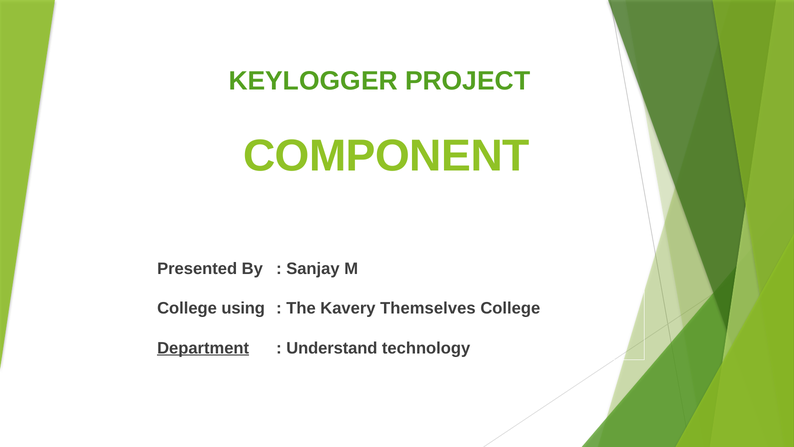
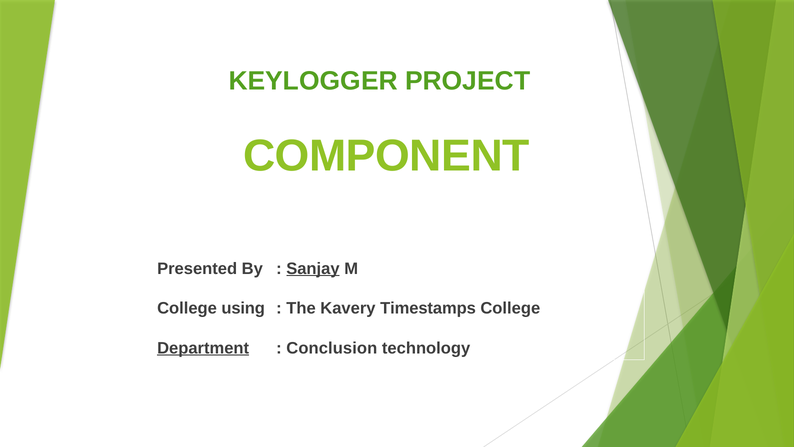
Sanjay underline: none -> present (313, 268)
Themselves: Themselves -> Timestamps (428, 308)
Understand: Understand -> Conclusion (332, 348)
